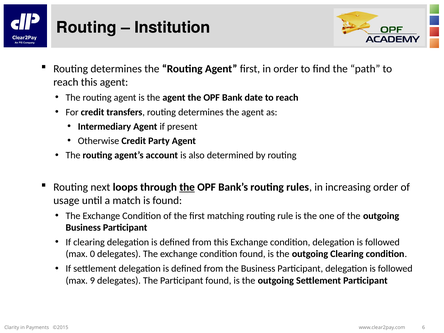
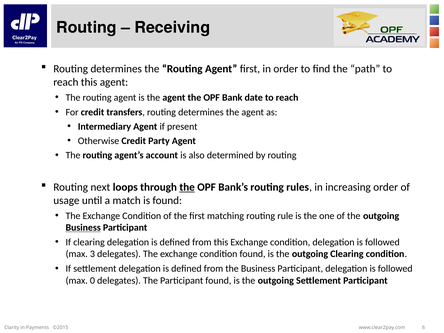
Institution: Institution -> Receiving (172, 28)
Business underline: none -> present (83, 228)
0: 0 -> 3 (92, 254)
9: 9 -> 0 (92, 281)
